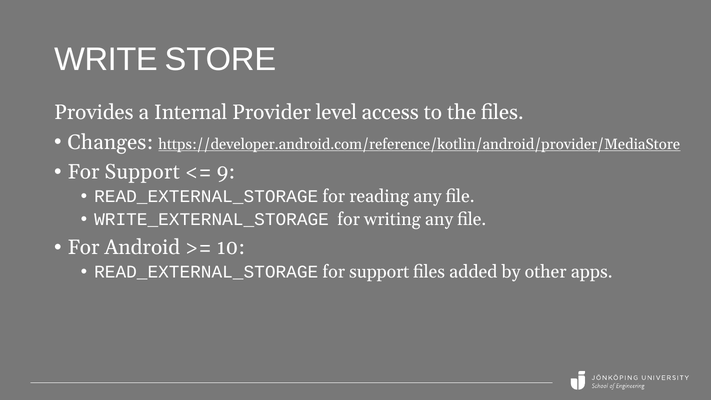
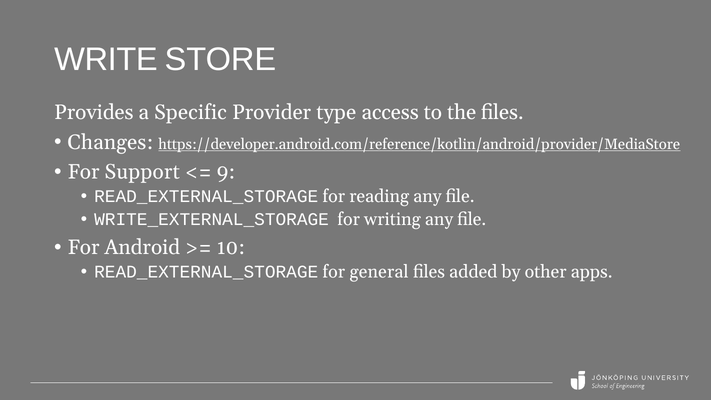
Internal: Internal -> Specific (190, 112)
level: level -> type (336, 112)
READ_EXTERNAL_STORAGE for support: support -> general (379, 272)
